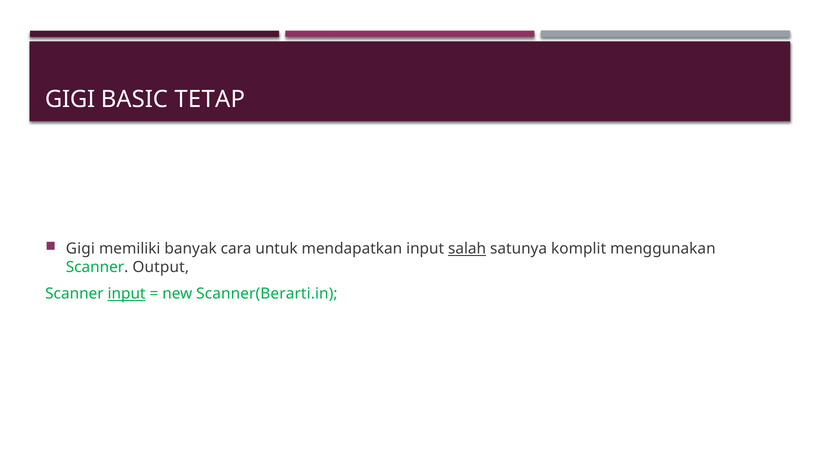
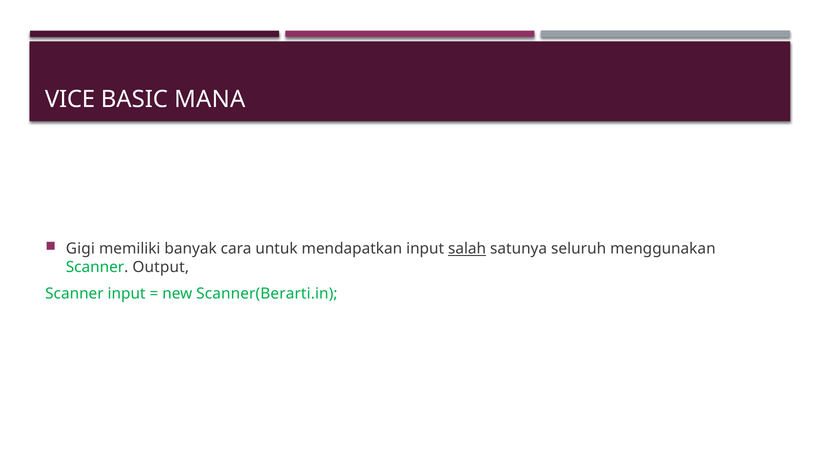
GIGI: GIGI -> VICE (70, 100)
TETAP: TETAP -> MANA (210, 100)
komplit: komplit -> seluruh (579, 249)
input underline: present -> none (127, 294)
